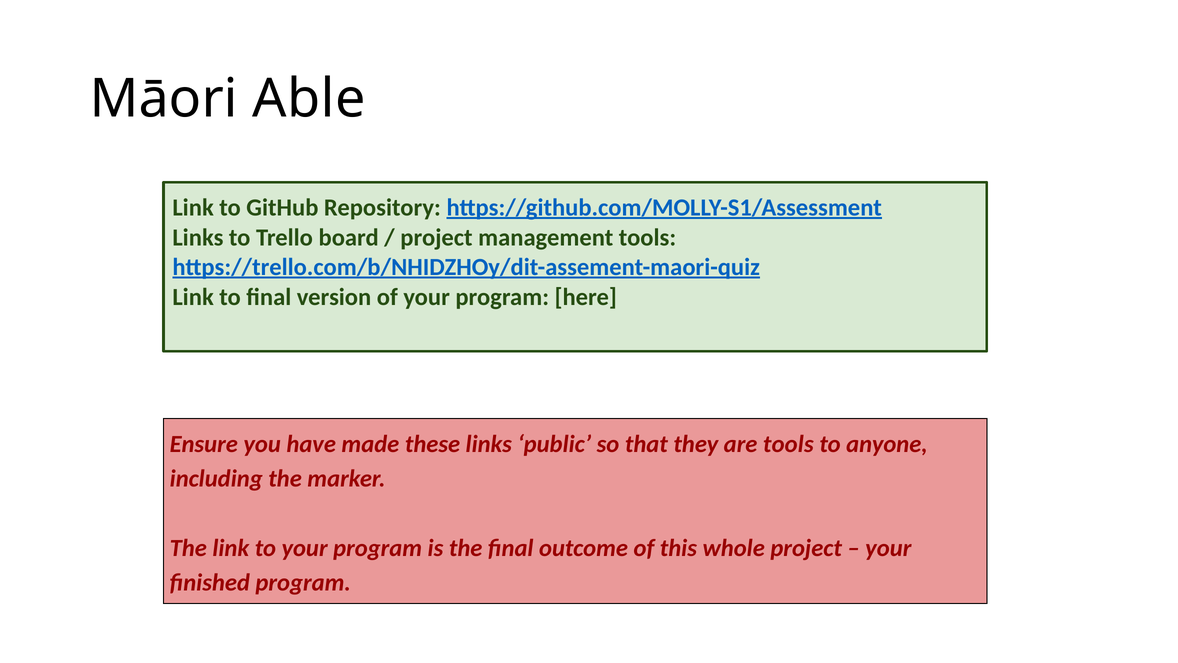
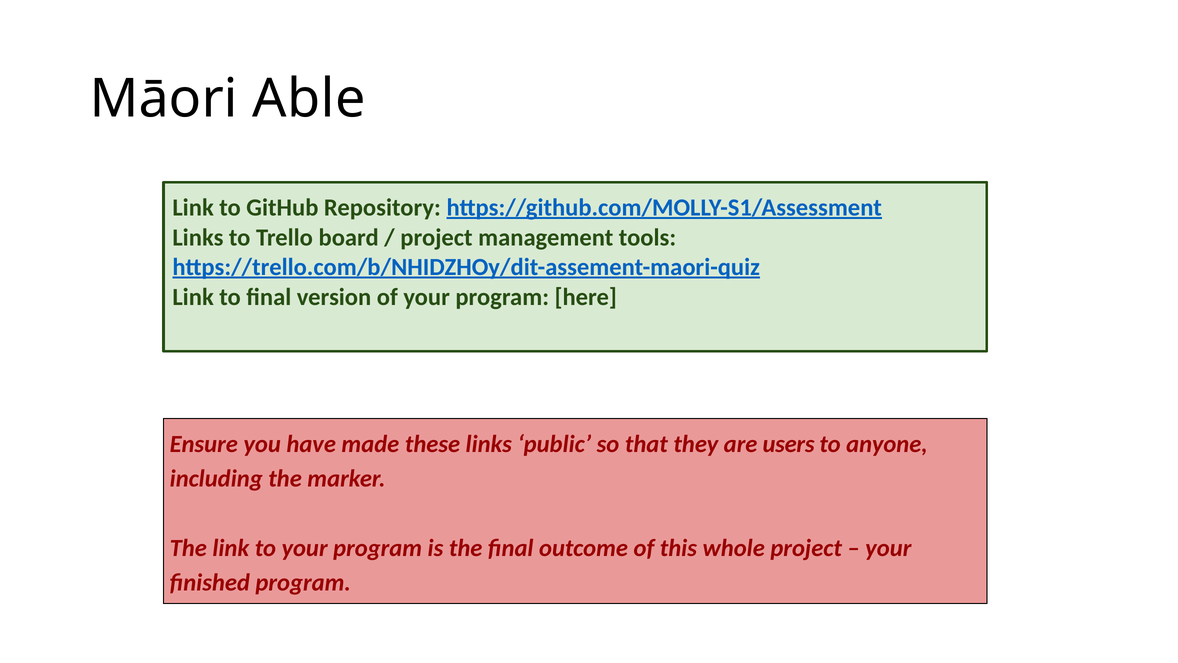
are tools: tools -> users (789, 444)
